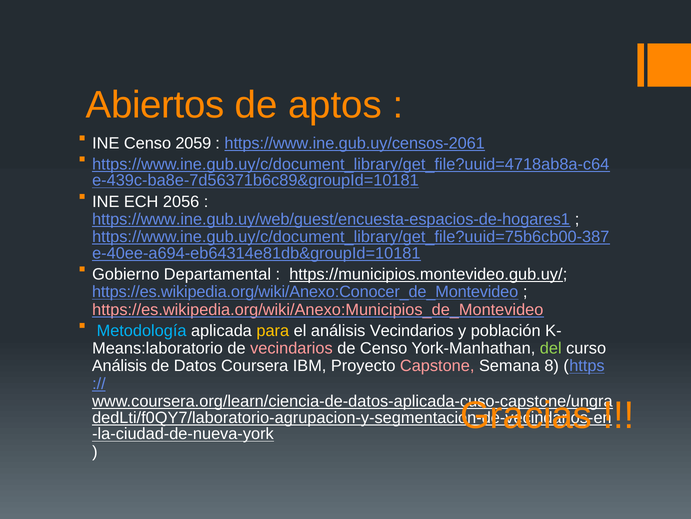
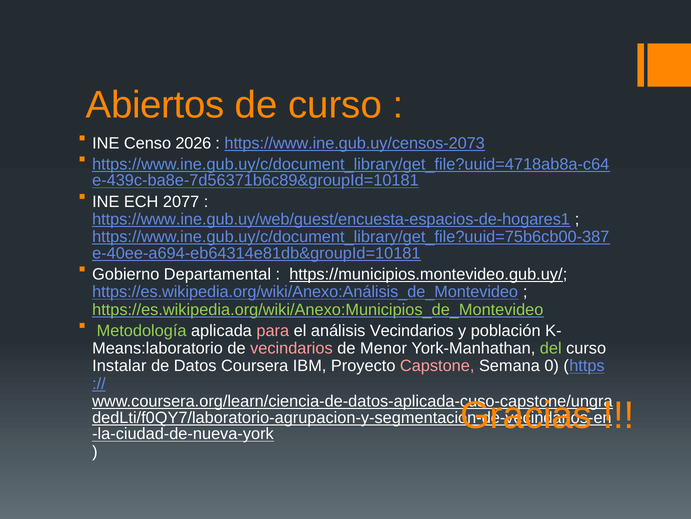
de aptos: aptos -> curso (335, 105)
2059: 2059 -> 2026 (193, 143)
https://www.ine.gub.uy/censos-2061: https://www.ine.gub.uy/censos-2061 -> https://www.ine.gub.uy/censos-2073 (355, 143)
2056: 2056 -> 2077 (181, 201)
https://es.wikipedia.org/wiki/Anexo:Conocer_de_Montevideo: https://es.wikipedia.org/wiki/Anexo:Conocer_de_Montevideo -> https://es.wikipedia.org/wiki/Anexo:Análisis_de_Montevideo (305, 292)
https://es.wikipedia.org/wiki/Anexo:Municipios_de_Montevideo colour: pink -> light green (318, 309)
Metodología colour: light blue -> light green (142, 330)
para colour: yellow -> pink (273, 330)
de Censo: Censo -> Menor (384, 348)
Análisis: Análisis -> Instalar (119, 366)
8: 8 -> 0 (552, 366)
